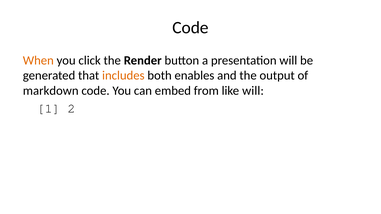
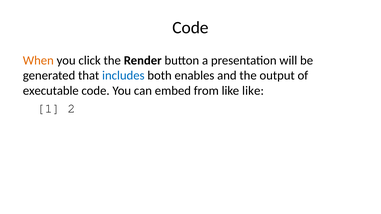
includes colour: orange -> blue (123, 76)
markdown: markdown -> executable (51, 91)
like will: will -> like (253, 91)
